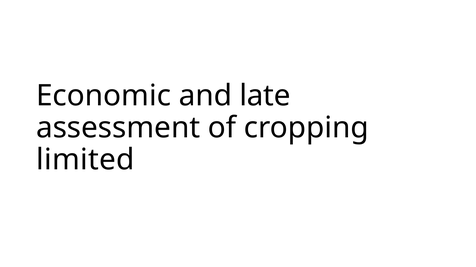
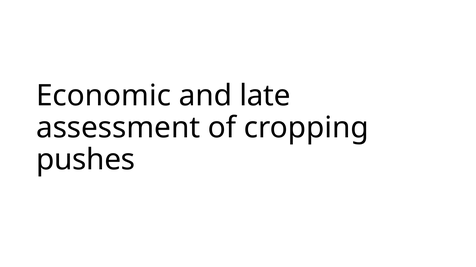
limited: limited -> pushes (86, 160)
